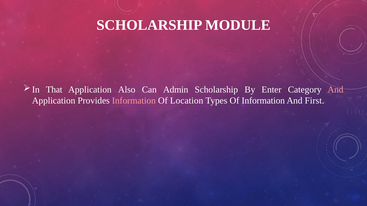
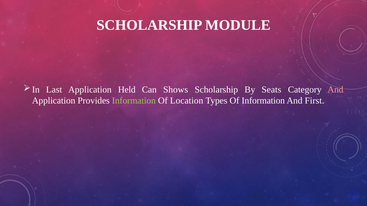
That: That -> Last (54, 90)
Also: Also -> Held (127, 90)
Admin: Admin -> Shows (176, 90)
Enter: Enter -> Seats (271, 90)
Information colour: pink -> light green (134, 101)
